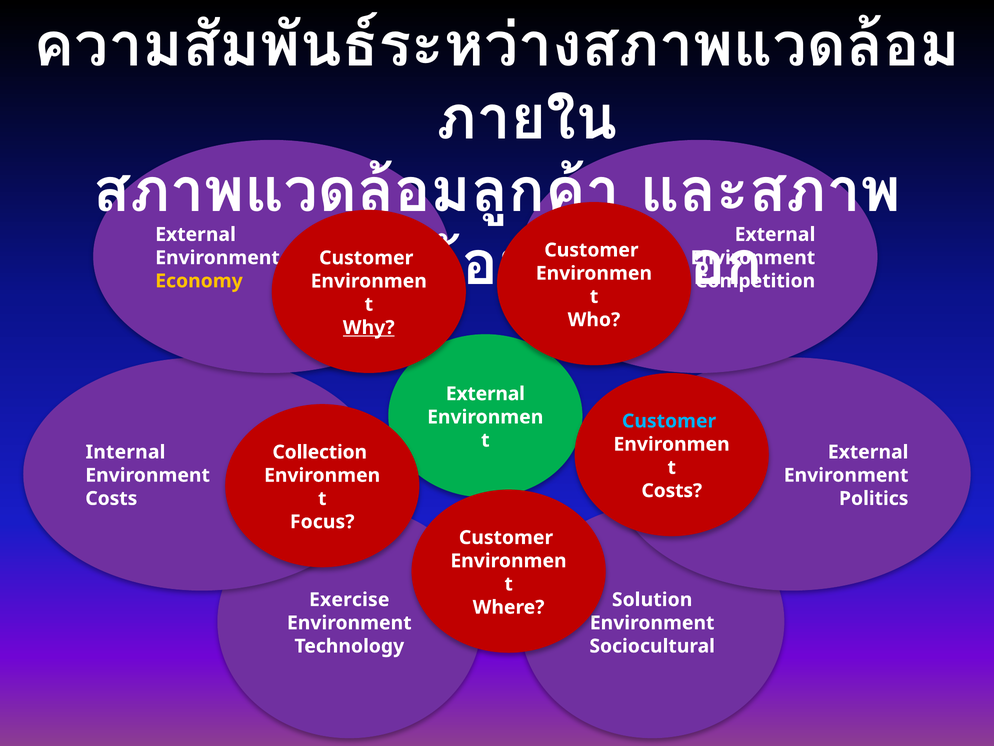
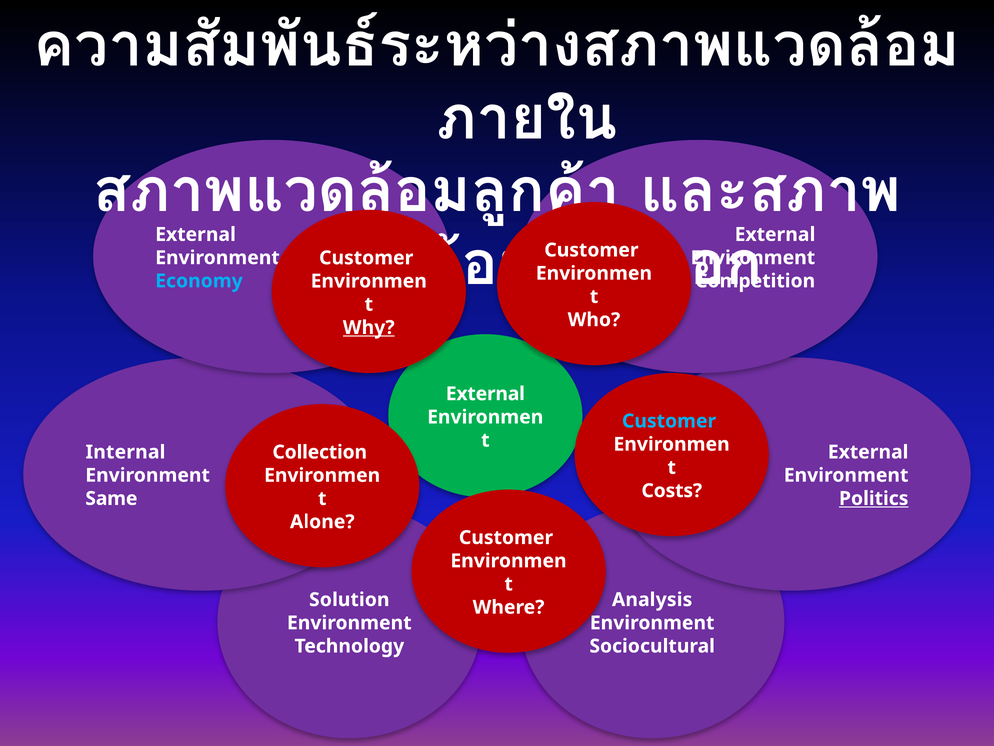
Economy colour: yellow -> light blue (199, 281)
Costs: Costs -> Same (111, 498)
Politics underline: none -> present (874, 498)
Focus: Focus -> Alone (322, 521)
Exercise: Exercise -> Solution (349, 599)
Solution: Solution -> Analysis (652, 599)
